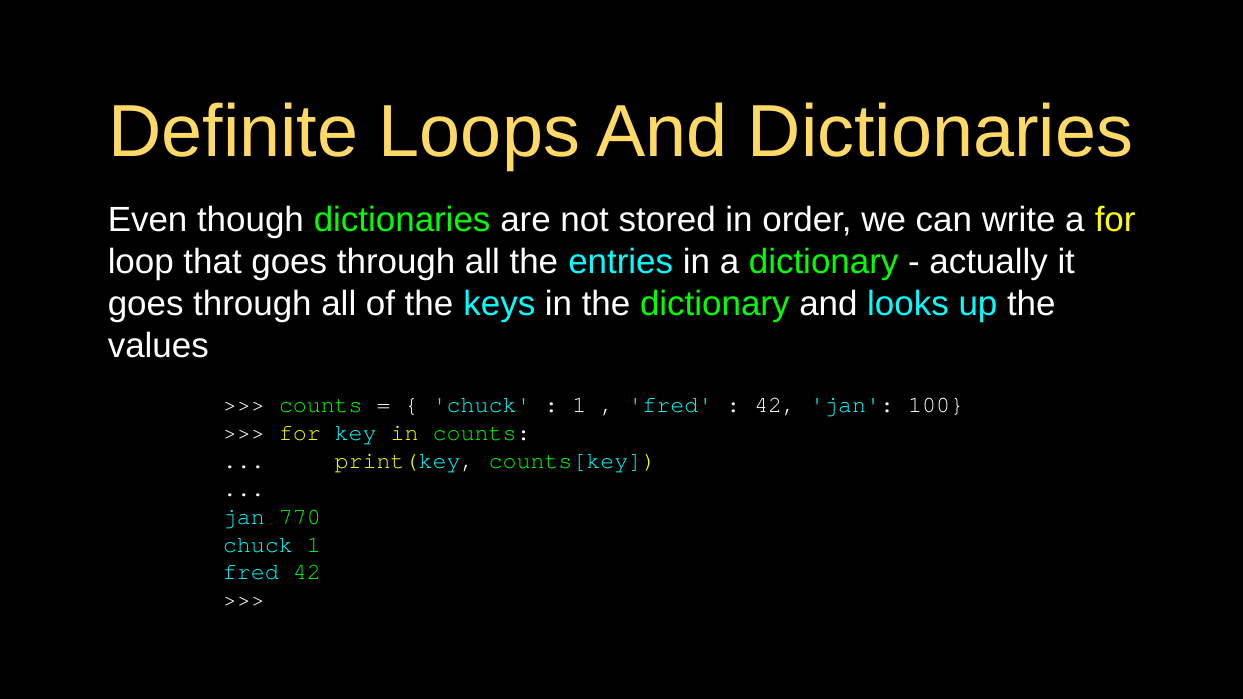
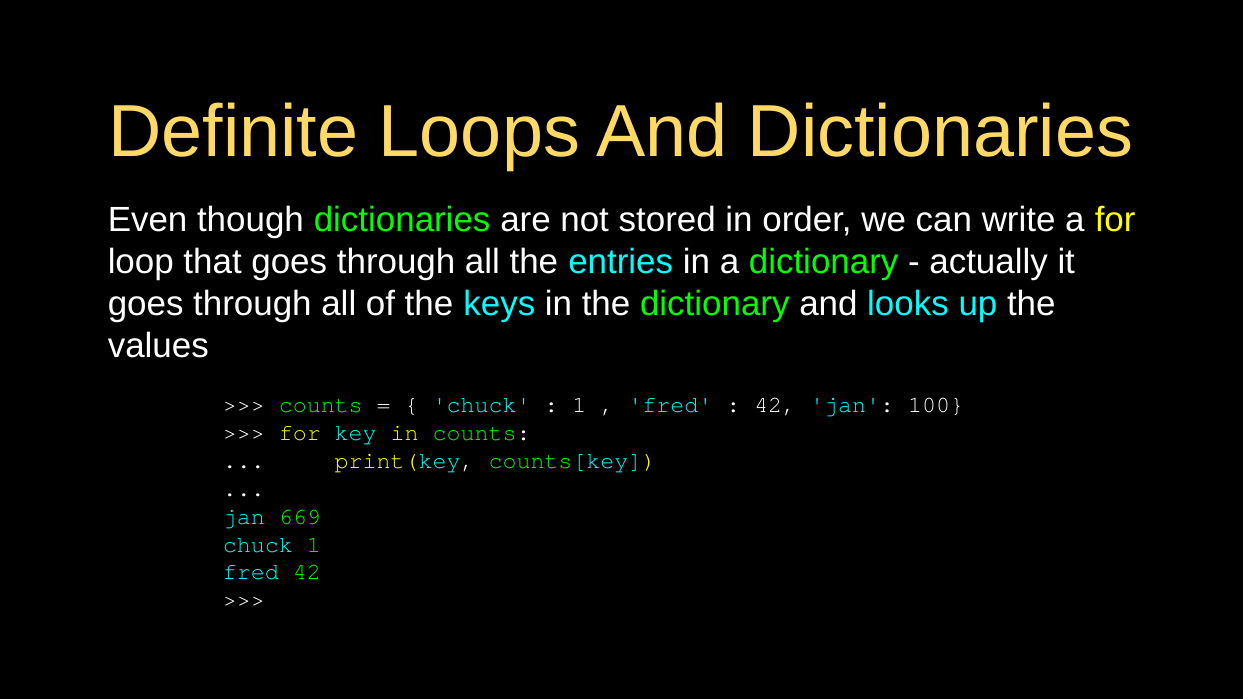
770: 770 -> 669 (300, 516)
